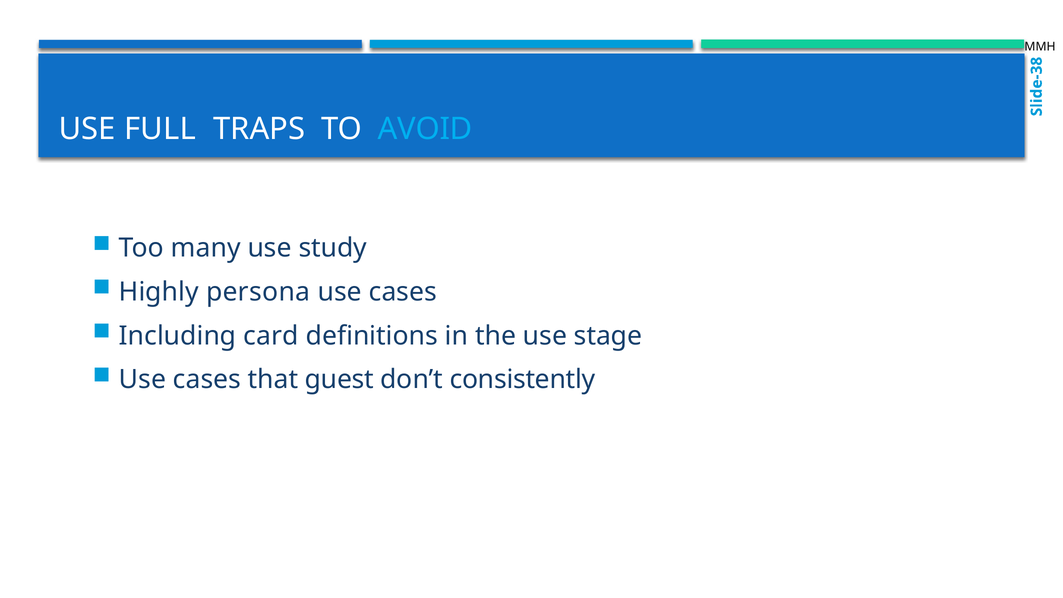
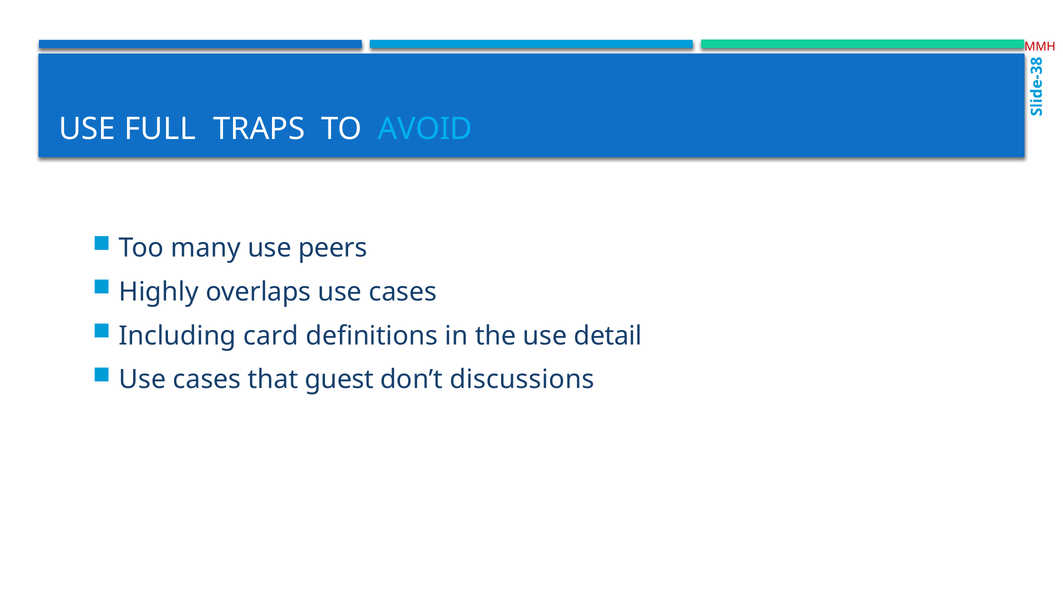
MMH colour: black -> red (1040, 47)
study: study -> peers (333, 248)
persona: persona -> overlaps (258, 292)
stage: stage -> detail (608, 336)
consistently: consistently -> discussions (522, 380)
